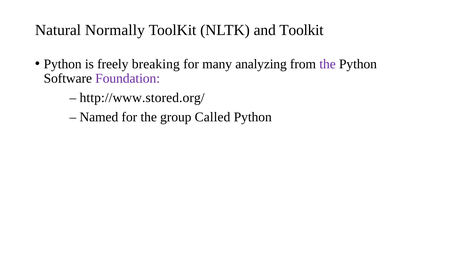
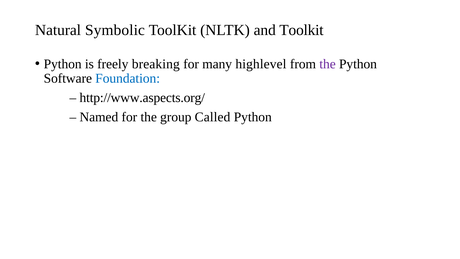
Normally: Normally -> Symbolic (115, 30)
analyzing: analyzing -> highlevel (261, 64)
Foundation colour: purple -> blue (128, 78)
http://www.stored.org/: http://www.stored.org/ -> http://www.aspects.org/ (142, 98)
